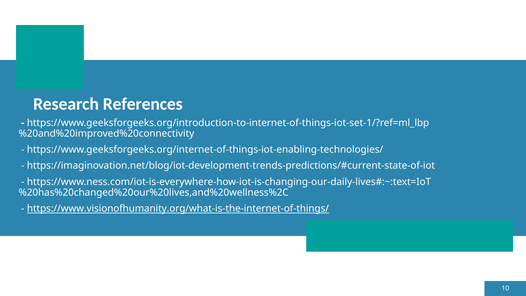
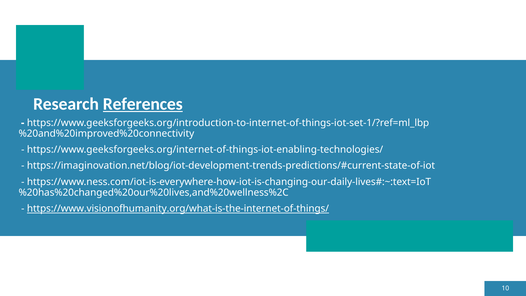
References underline: none -> present (143, 104)
